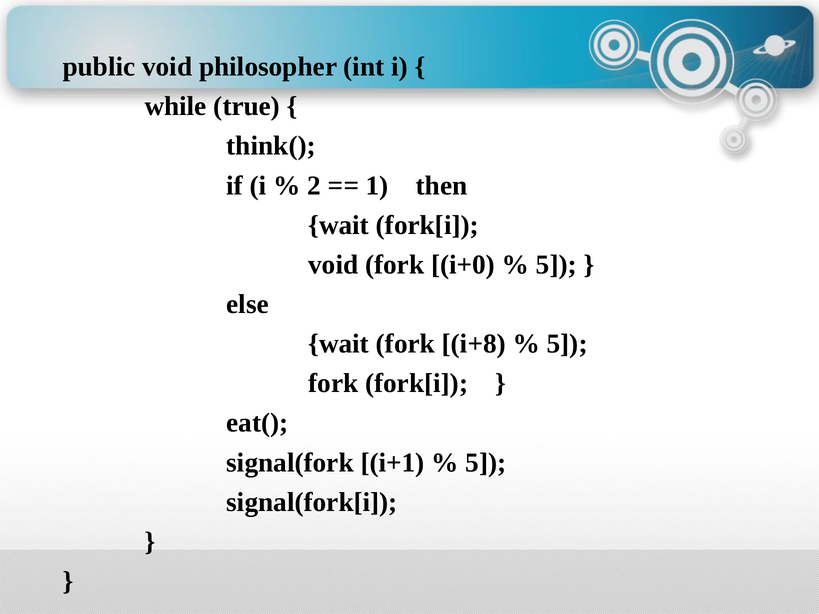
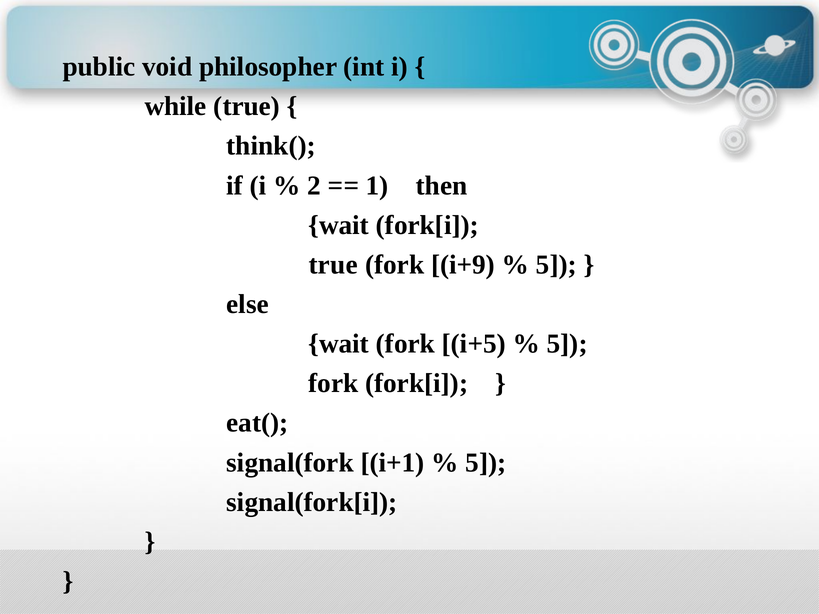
void: void -> true (333, 265)
i+0: i+0 -> i+9 (463, 265)
i+8: i+8 -> i+5 (474, 344)
